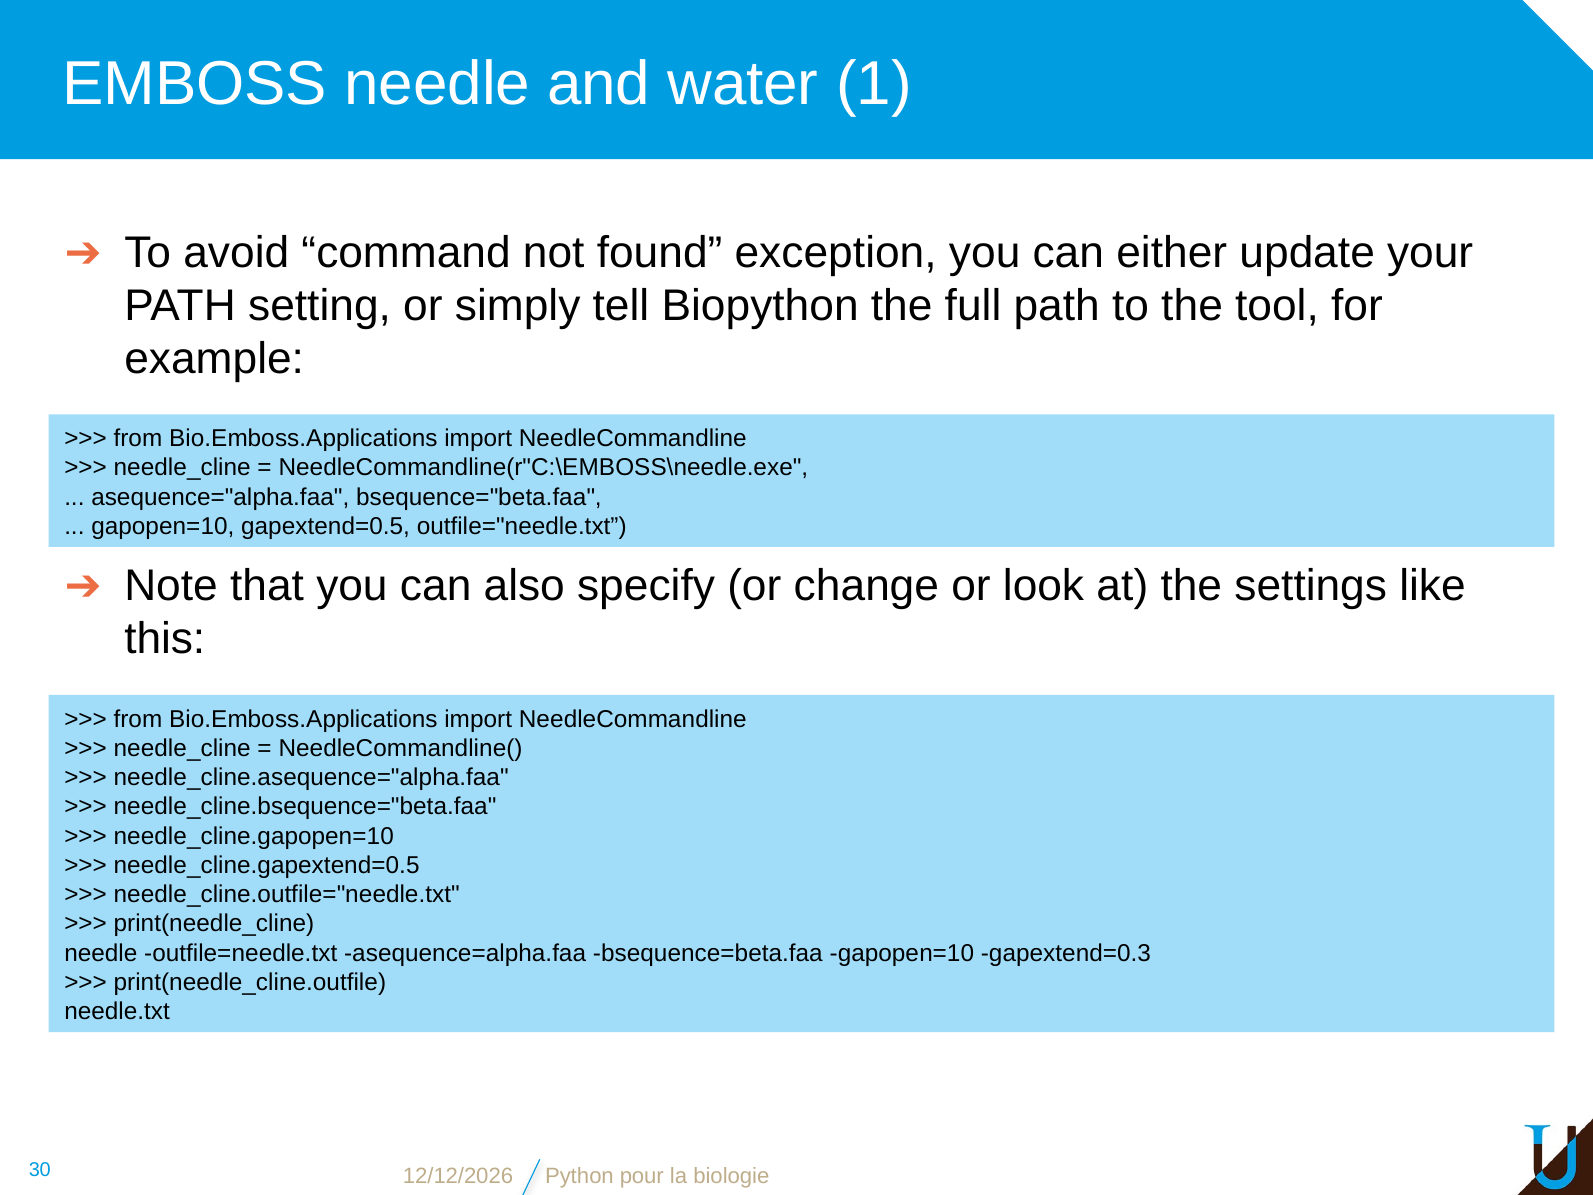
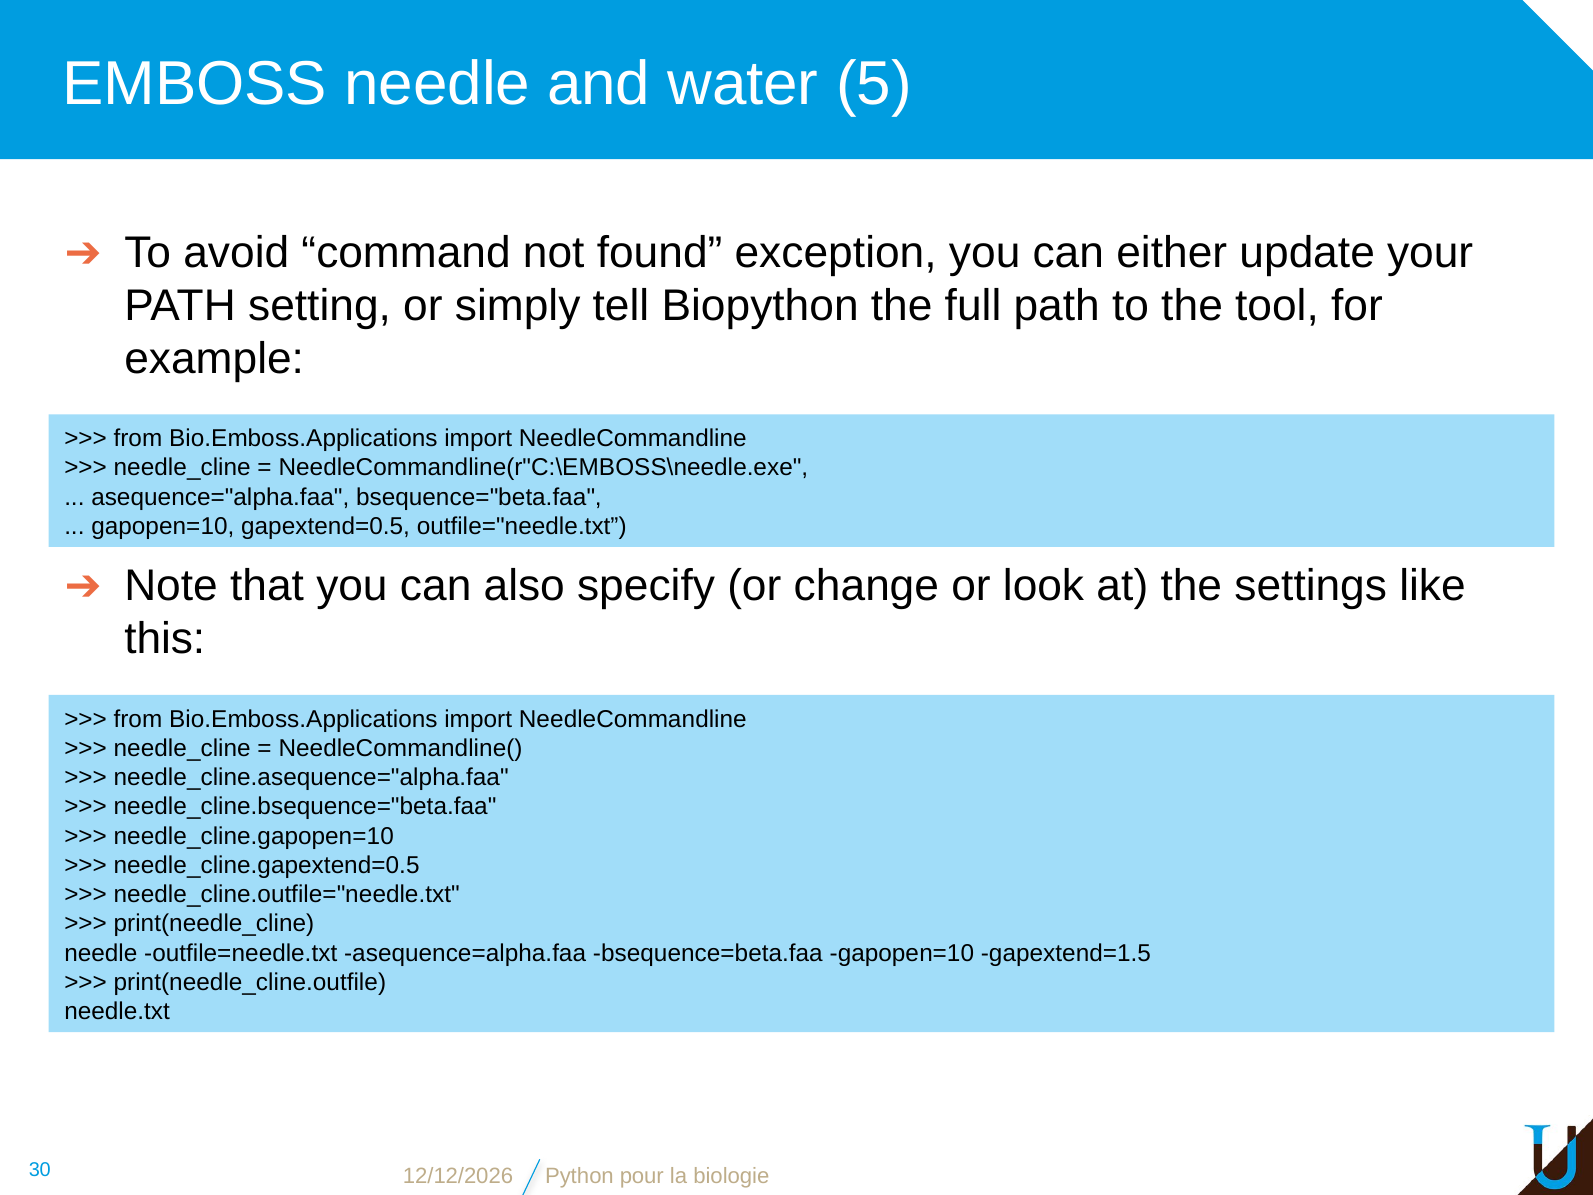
1: 1 -> 5 (874, 84)
gapextend=0.3: gapextend=0.3 -> gapextend=1.5 (1066, 953)
